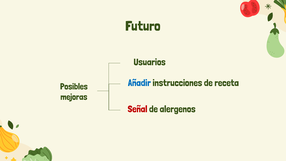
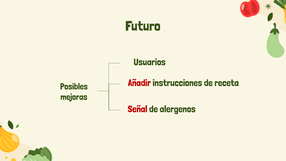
Añadir colour: blue -> red (139, 83)
